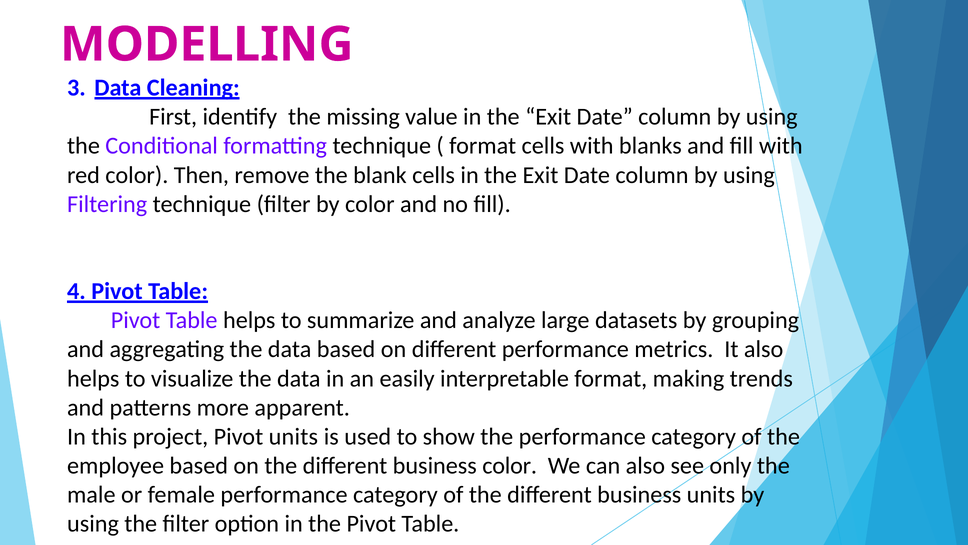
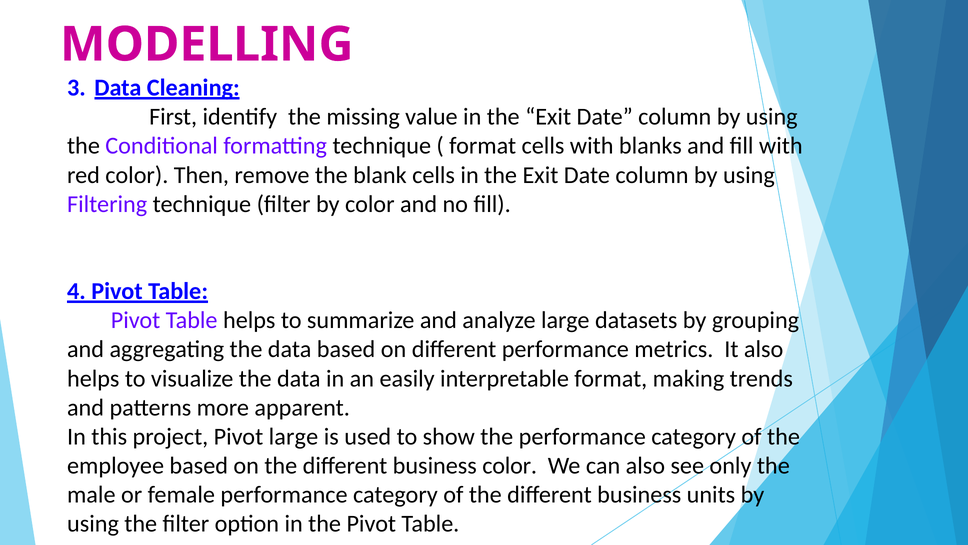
Pivot units: units -> large (293, 436)
